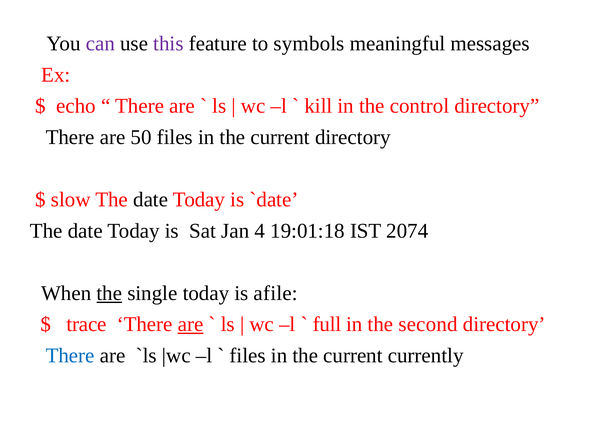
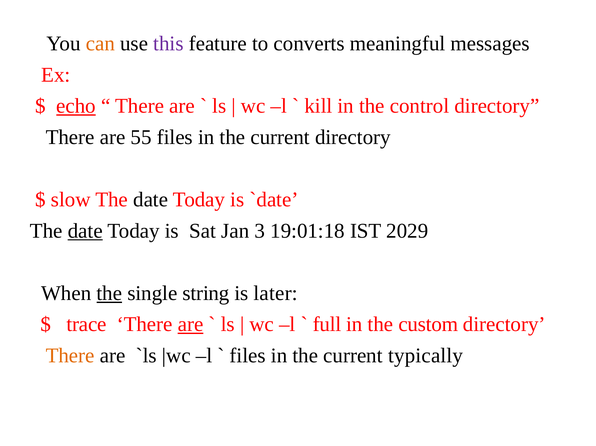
can colour: purple -> orange (100, 44)
symbols: symbols -> converts (309, 44)
echo underline: none -> present (76, 106)
50: 50 -> 55 (141, 137)
date underline: none -> present (85, 231)
4: 4 -> 3 (260, 231)
2074: 2074 -> 2029 (407, 231)
single today: today -> string (206, 294)
afile: afile -> later (276, 294)
second: second -> custom (428, 325)
There colour: blue -> orange (70, 356)
currently: currently -> typically (426, 356)
